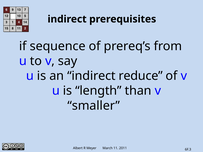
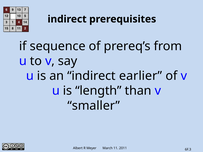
reduce: reduce -> earlier (141, 76)
